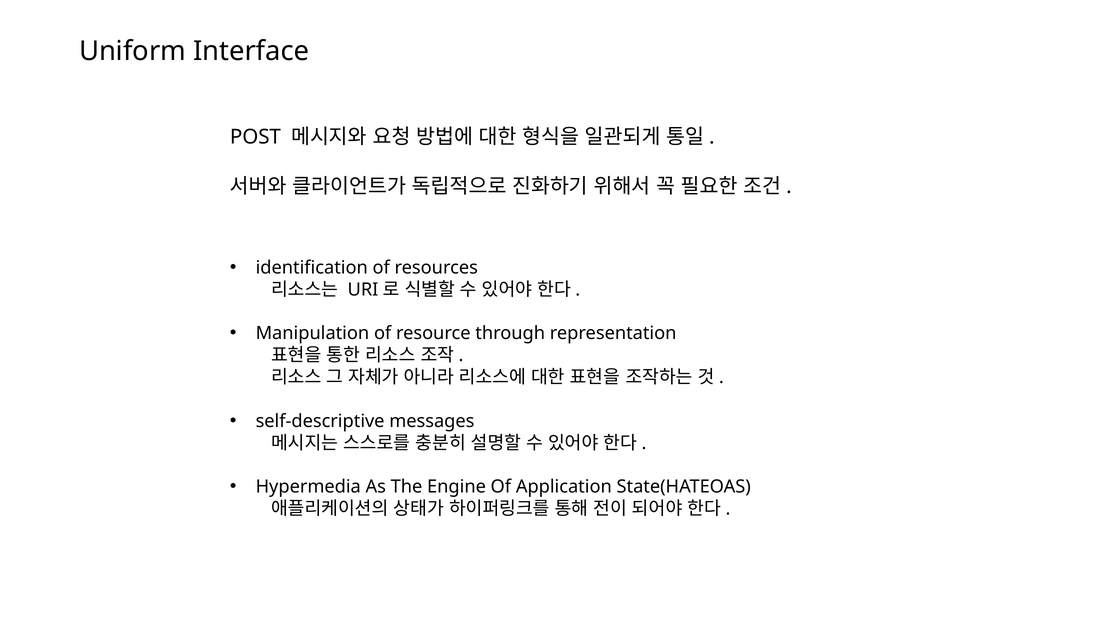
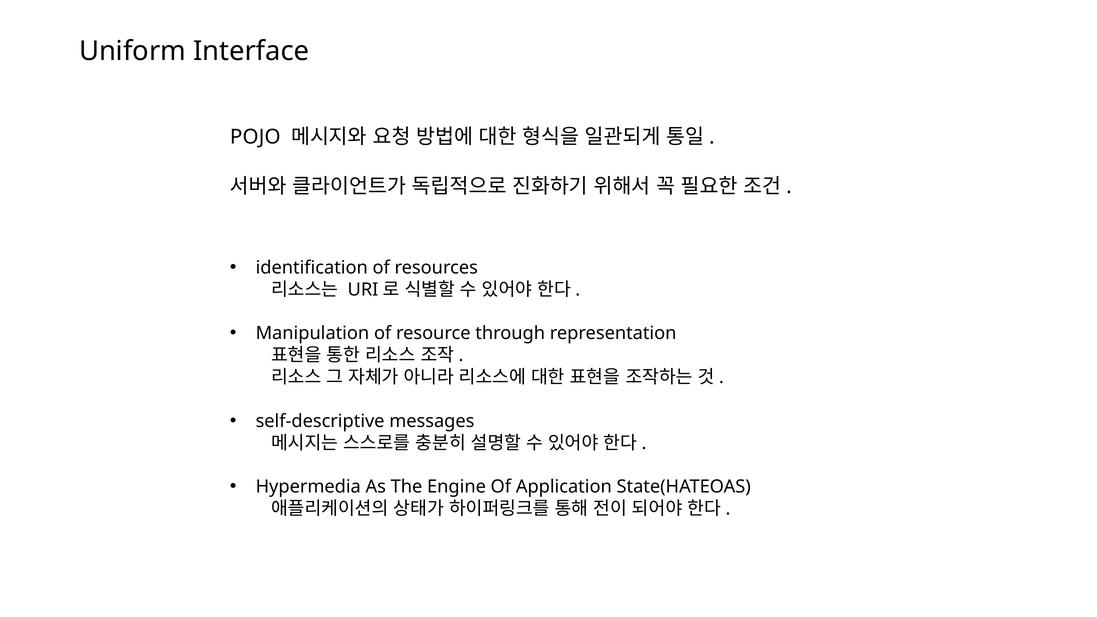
POST: POST -> POJO (255, 137)
